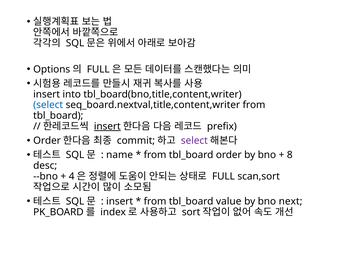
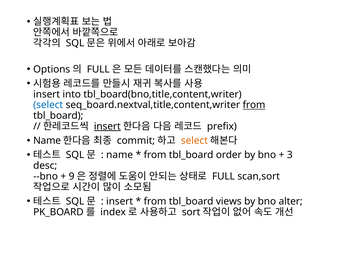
from underline: none -> present (254, 105)
Order: Order -> Name (47, 141)
select colour: purple -> orange (194, 141)
8: 8 -> 3 (290, 155)
4: 4 -> 9 (72, 177)
value: value -> views (229, 202)
next: next -> alter (291, 202)
